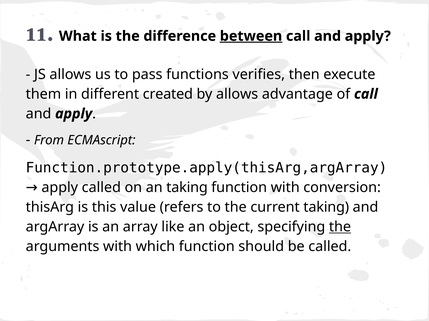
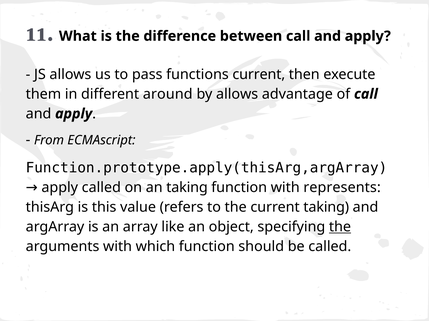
between underline: present -> none (251, 36)
functions verifies: verifies -> current (259, 75)
created: created -> around (168, 94)
conversion: conversion -> represents (342, 188)
